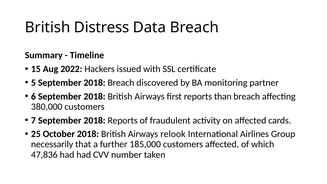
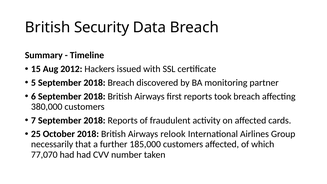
Distress: Distress -> Security (102, 27)
2022: 2022 -> 2012 (71, 69)
than: than -> took (223, 96)
47,836: 47,836 -> 77,070 (44, 155)
